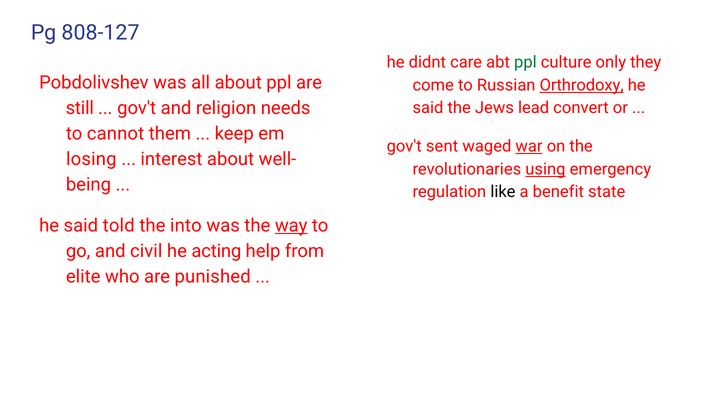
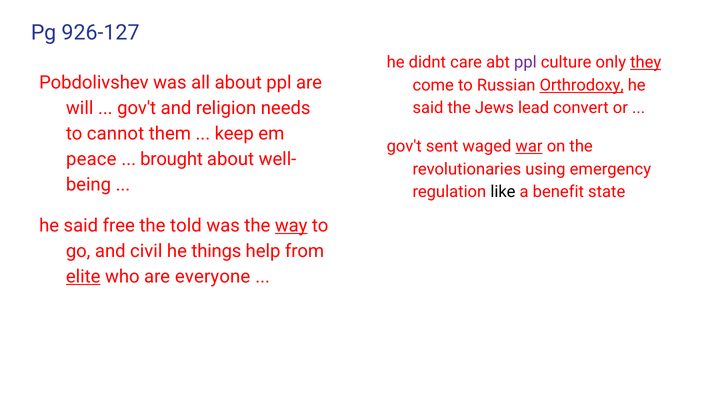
808-127: 808-127 -> 926-127 (101, 32)
ppl colour: green -> purple (525, 62)
they underline: none -> present (646, 62)
still: still -> will (80, 108)
losing: losing -> peace (91, 159)
interest: interest -> brought (172, 159)
using underline: present -> none (545, 169)
told: told -> free (119, 226)
into: into -> told (186, 226)
acting: acting -> things (216, 251)
elite underline: none -> present (83, 277)
punished: punished -> everyone (213, 277)
